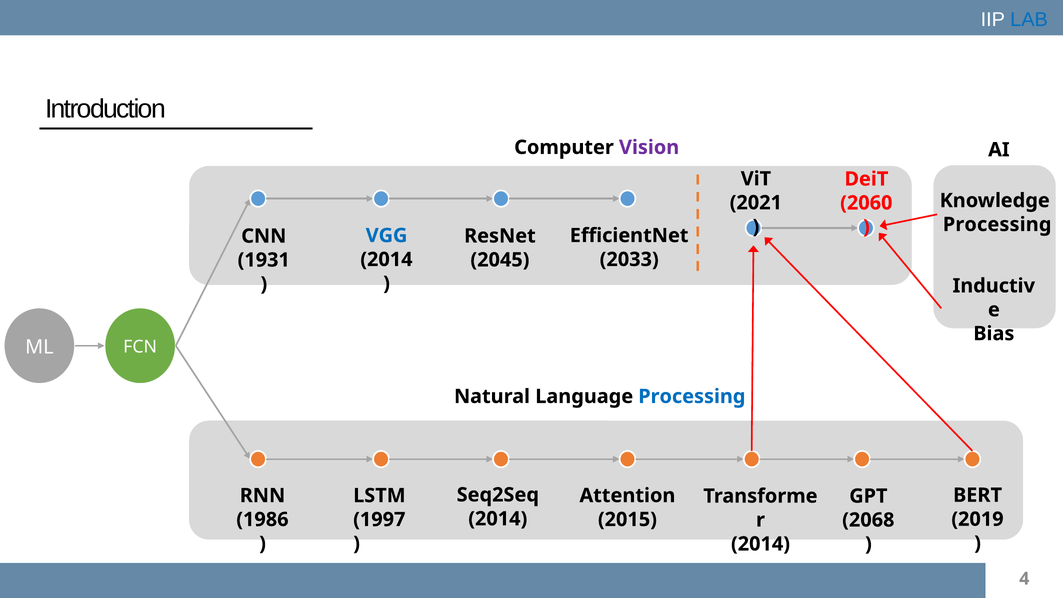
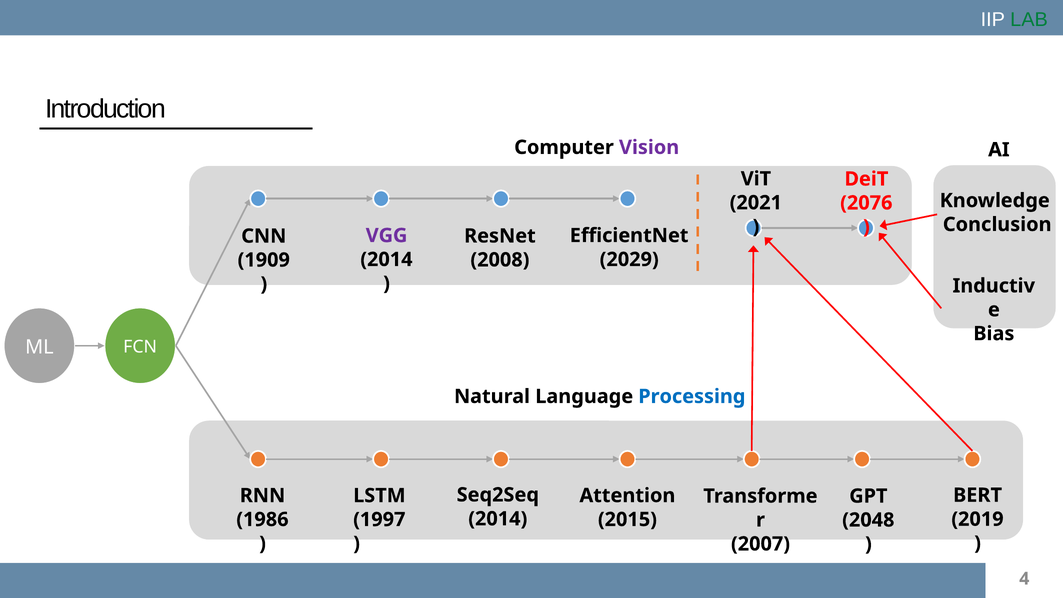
LAB colour: blue -> green (1029, 20)
2060: 2060 -> 2076 (866, 203)
Processing: Processing -> Conclusion (997, 224)
VGG colour: blue -> purple (387, 236)
2033: 2033 -> 2029 (629, 259)
2045: 2045 -> 2008 (500, 260)
1931: 1931 -> 1909 (264, 260)
2068: 2068 -> 2048 (868, 520)
2014: 2014 -> 2007 (760, 544)
